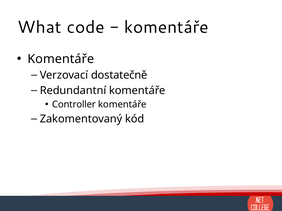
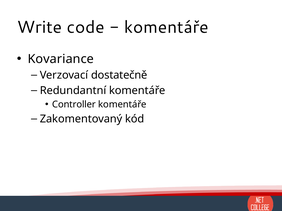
What: What -> Write (39, 27)
Komentáře: Komentáře -> Kovariance (61, 59)
